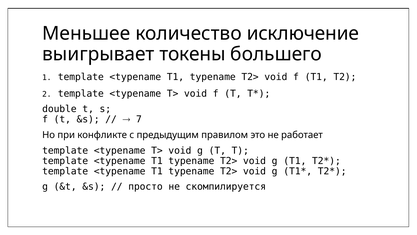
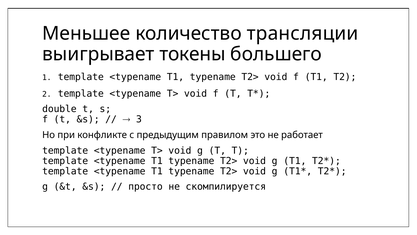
исключение: исключение -> трансляции (303, 34)
7: 7 -> 3 (139, 119)
